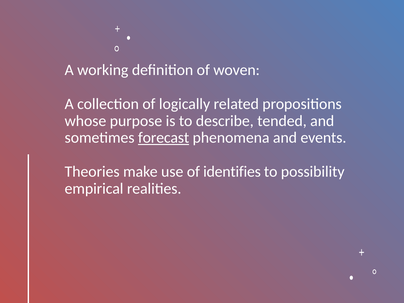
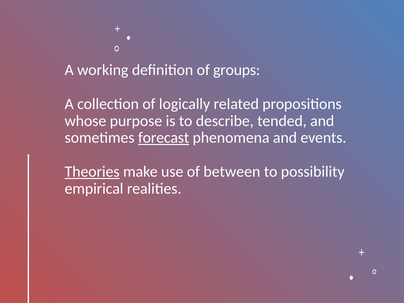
woven: woven -> groups (237, 70)
Theories underline: none -> present (92, 172)
identifies: identifies -> between (232, 172)
